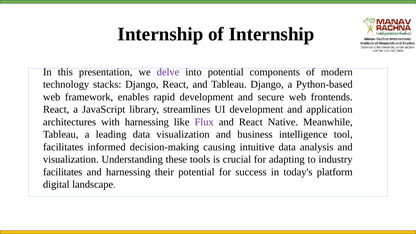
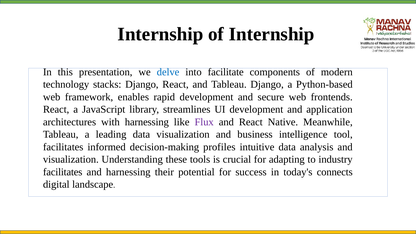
delve colour: purple -> blue (168, 72)
into potential: potential -> facilitate (226, 72)
causing: causing -> profiles (219, 147)
platform: platform -> connects (335, 172)
